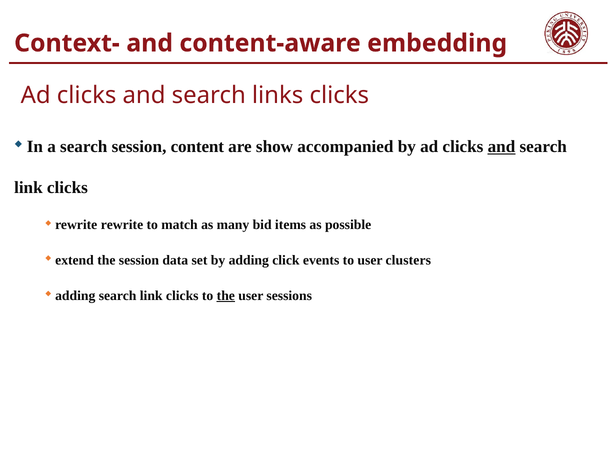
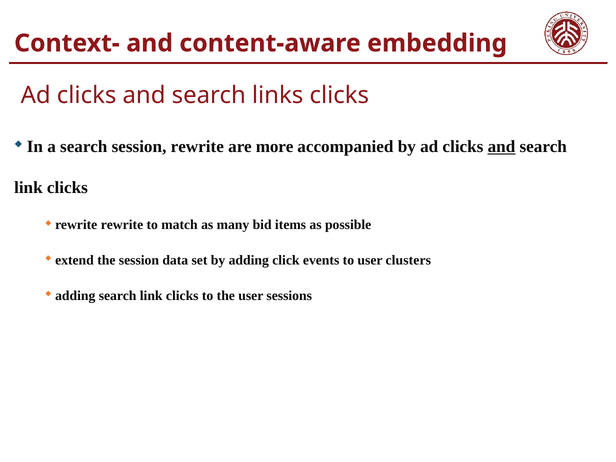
session content: content -> rewrite (197, 147)
show: show -> more (275, 147)
the underline: present -> none (226, 296)
